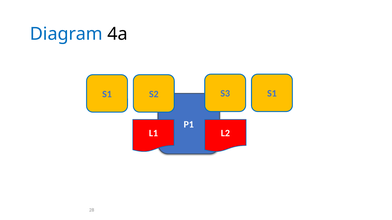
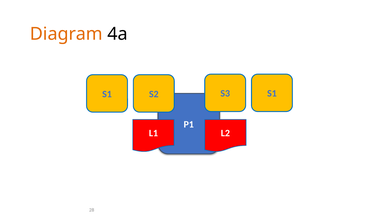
Diagram colour: blue -> orange (66, 34)
